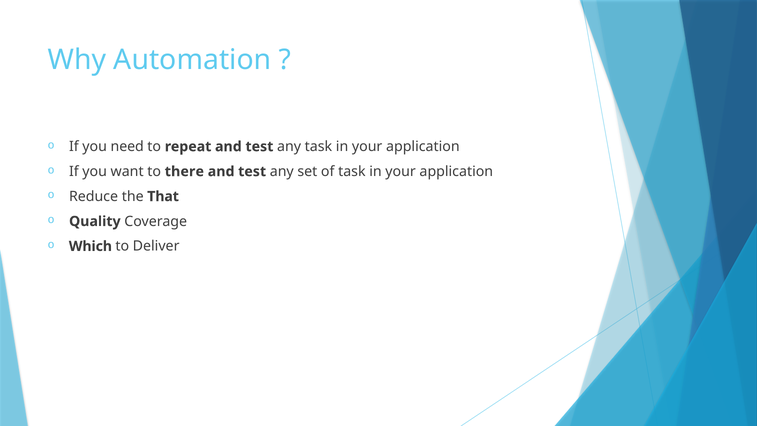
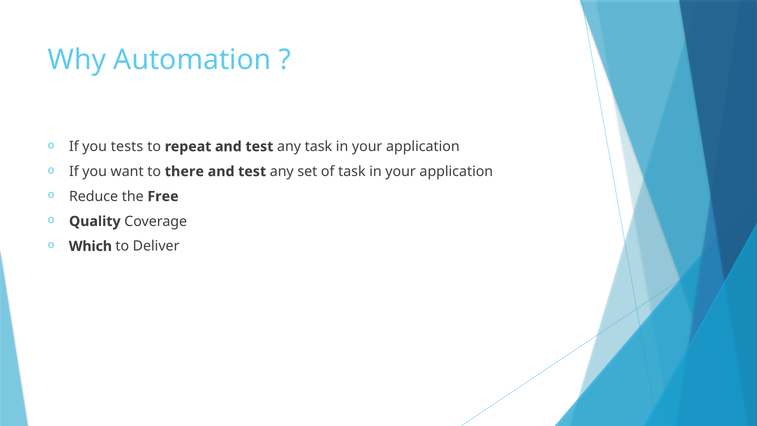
need: need -> tests (127, 147)
That: That -> Free (163, 196)
